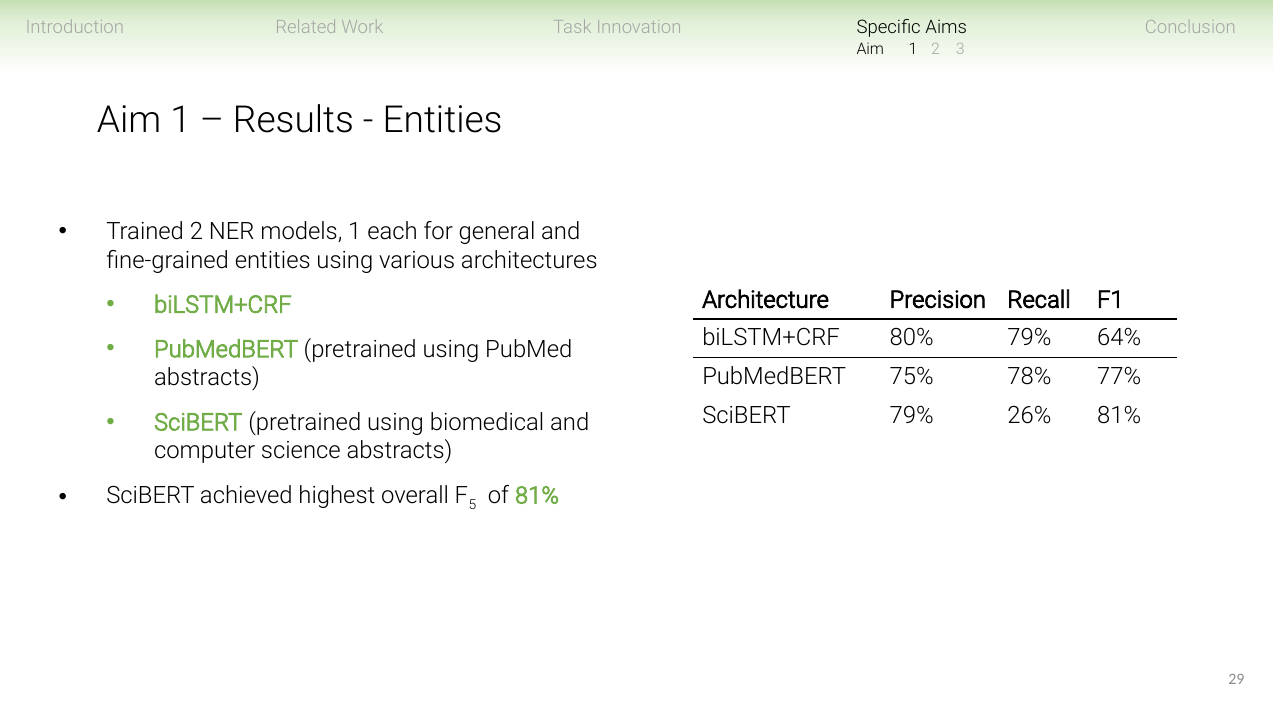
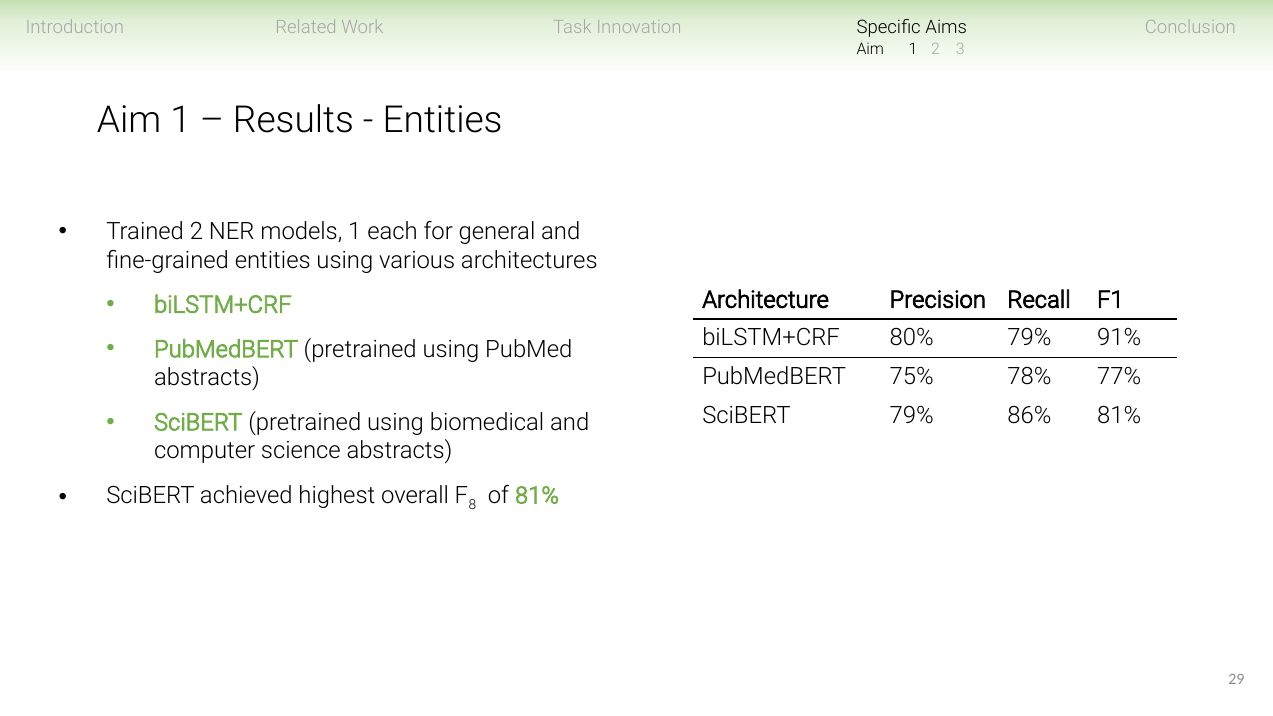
64%: 64% -> 91% (1119, 338)
26%: 26% -> 86% (1029, 416)
5: 5 -> 8 (472, 505)
